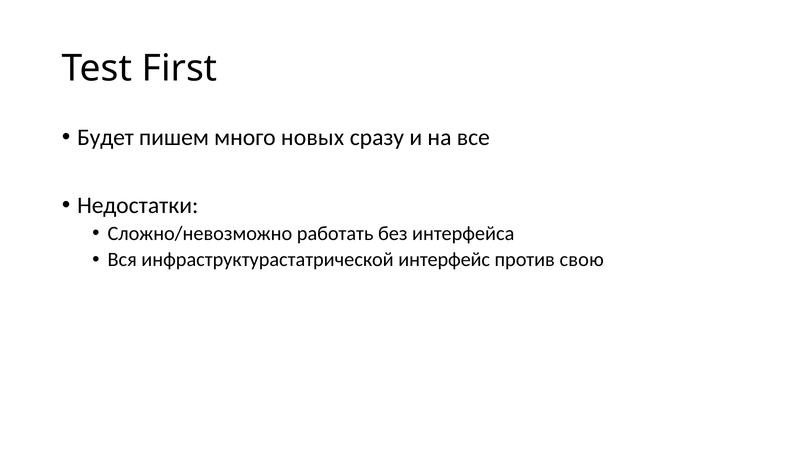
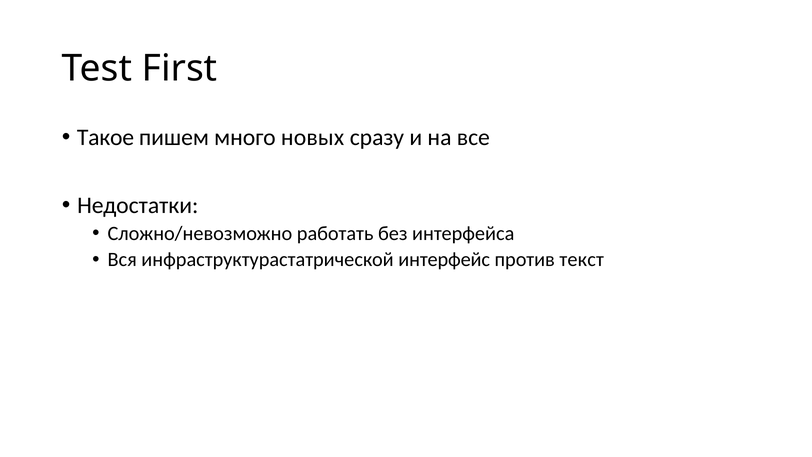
Будет: Будет -> Такое (106, 137)
свою: свою -> текст (582, 260)
